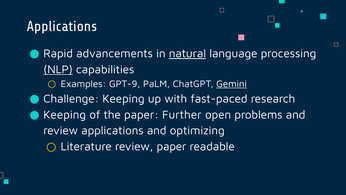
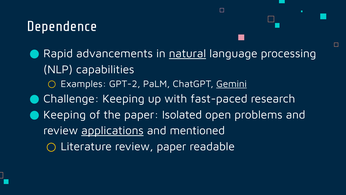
Applications: Applications -> Dependence (62, 26)
NLP underline: present -> none (58, 69)
GPT-9: GPT-9 -> GPT-2 (125, 84)
Further: Further -> Isolated (182, 115)
applications underline: none -> present (112, 130)
optimizing: optimizing -> mentioned (197, 130)
